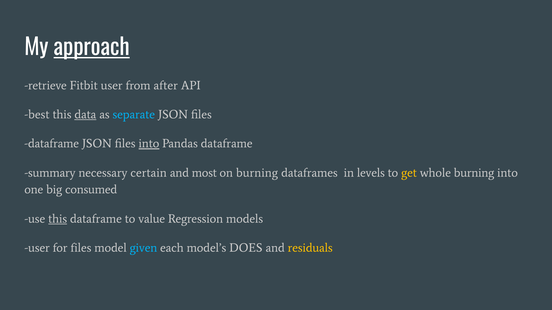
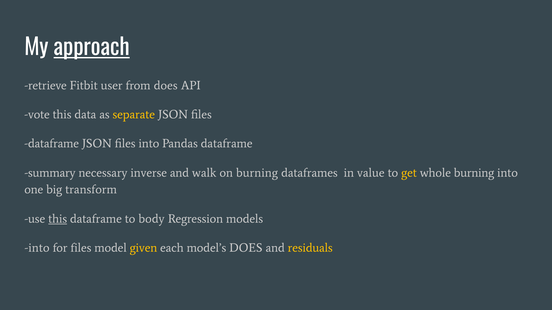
from after: after -> does (166, 85)
best: best -> vote (37, 115)
data underline: present -> none (85, 115)
separate colour: light blue -> yellow (134, 115)
into underline: present -> none (149, 144)
certain: certain -> inverse (149, 173)
most: most -> walk (204, 173)
levels: levels -> value (371, 173)
consumed: consumed -> transform (91, 190)
value: value -> body (152, 219)
user: user -> into (37, 248)
given colour: light blue -> yellow (143, 248)
